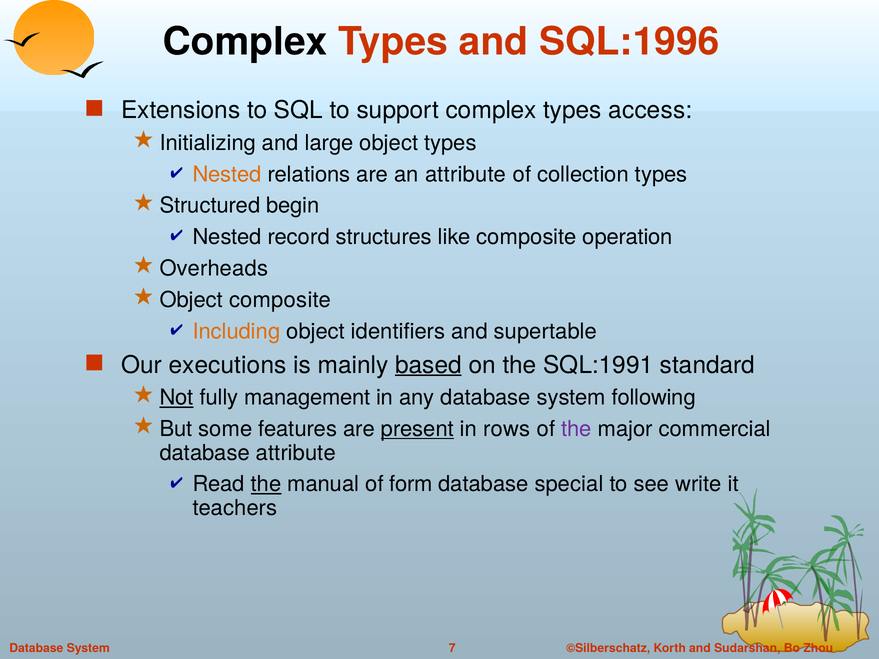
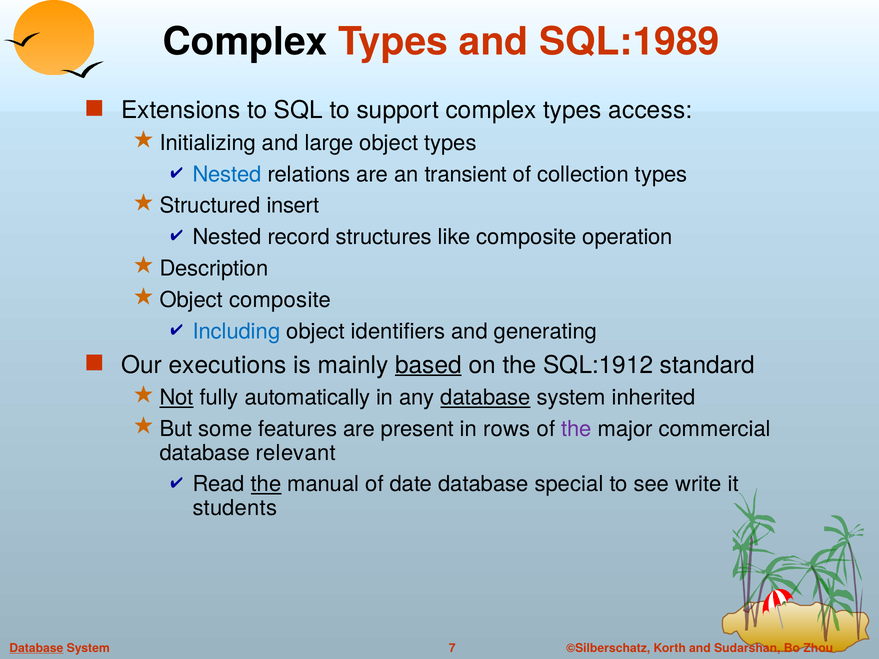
SQL:1996: SQL:1996 -> SQL:1989 (629, 42)
Nested colour: orange -> blue (227, 174)
an attribute: attribute -> transient (466, 174)
begin: begin -> insert (293, 206)
Overheads: Overheads -> Description (214, 269)
Including colour: orange -> blue (236, 332)
supertable: supertable -> generating (545, 332)
SQL:1991: SQL:1991 -> SQL:1912 (598, 365)
management: management -> automatically (307, 398)
database underline: none -> present (485, 398)
following: following -> inherited (654, 398)
present underline: present -> none (417, 429)
database attribute: attribute -> relevant (296, 453)
form: form -> date (411, 484)
teachers: teachers -> students (235, 508)
Database underline: none -> present (36, 648)
